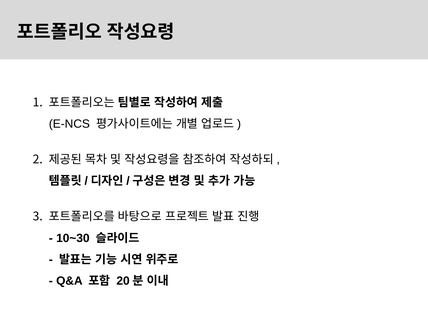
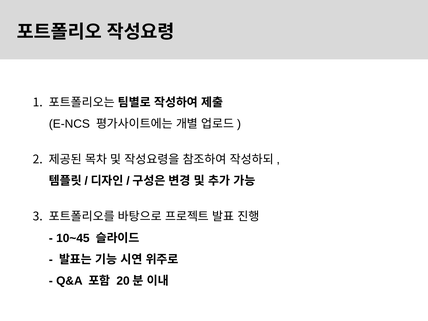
10~30: 10~30 -> 10~45 (73, 238)
